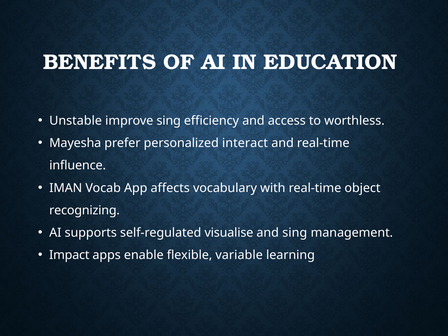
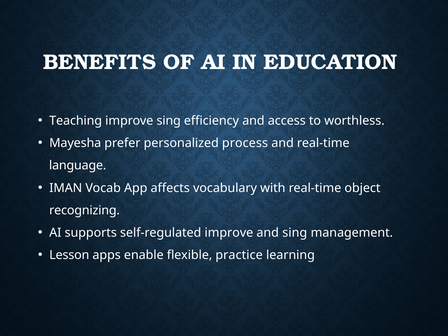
Unstable: Unstable -> Teaching (76, 121)
interact: interact -> process (245, 143)
influence: influence -> language (78, 166)
self-regulated visualise: visualise -> improve (229, 233)
Impact: Impact -> Lesson (69, 255)
variable: variable -> practice (239, 255)
